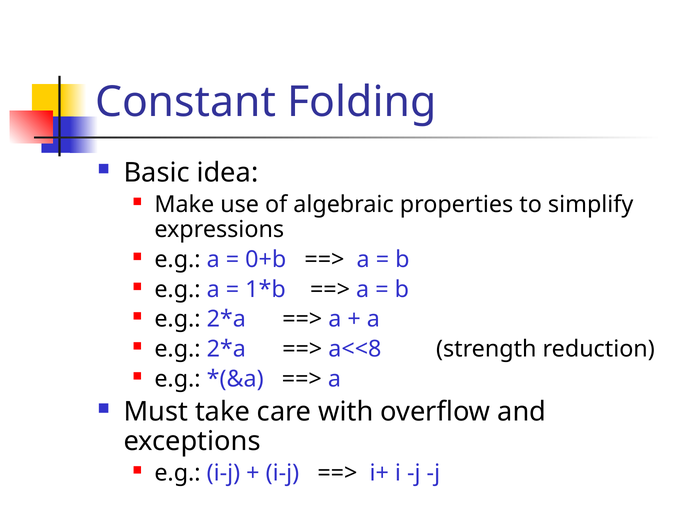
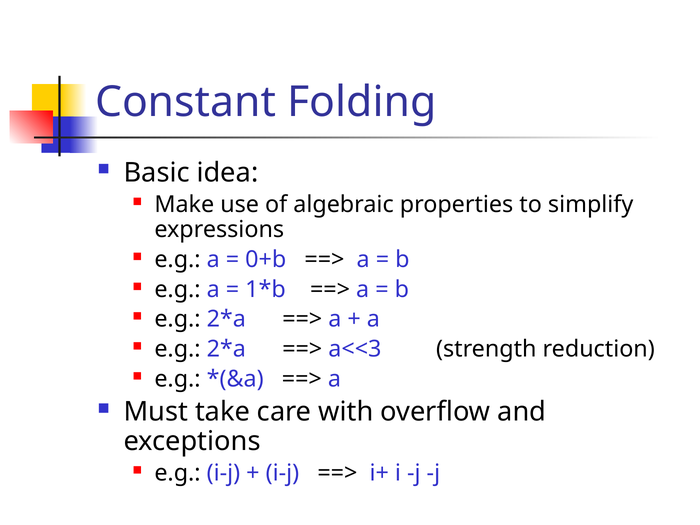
a<<8: a<<8 -> a<<3 (355, 349)
